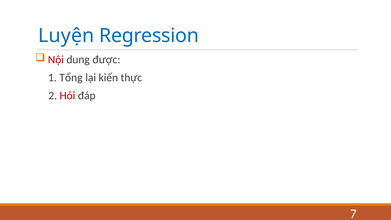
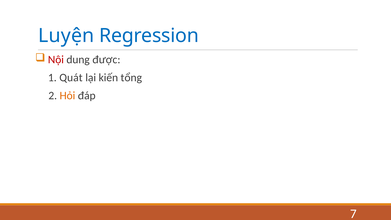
Tổng: Tổng -> Quát (71, 78)
thực: thực -> tổng (131, 78)
Hỏi colour: red -> orange (67, 96)
